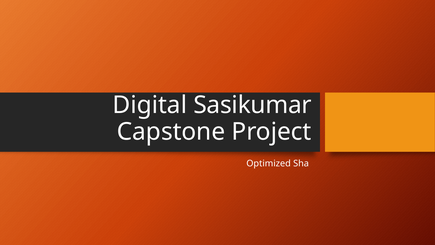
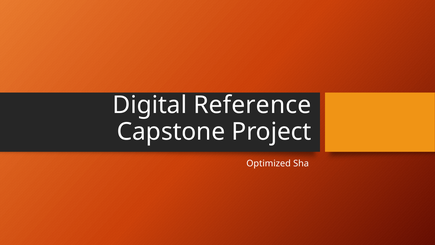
Sasikumar: Sasikumar -> Reference (252, 105)
